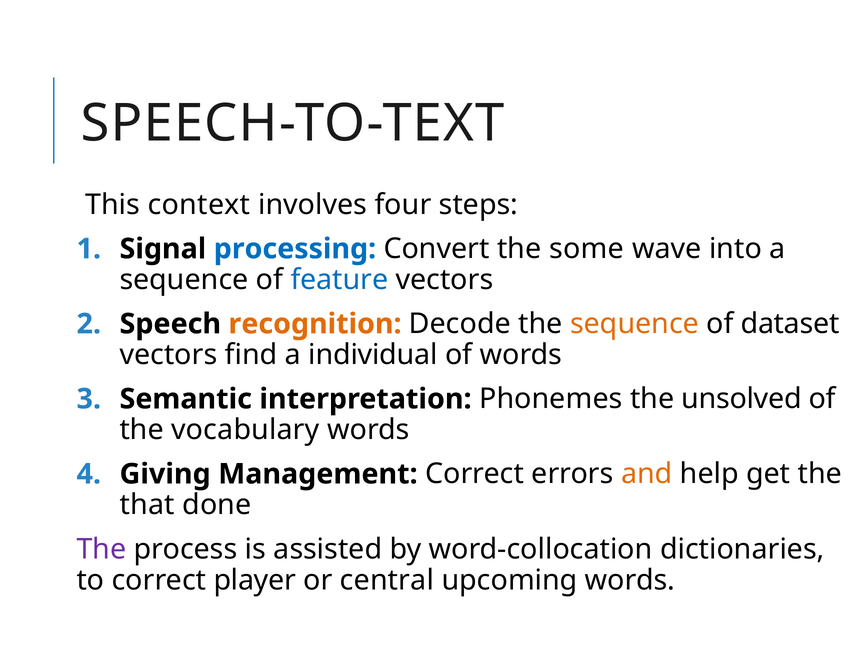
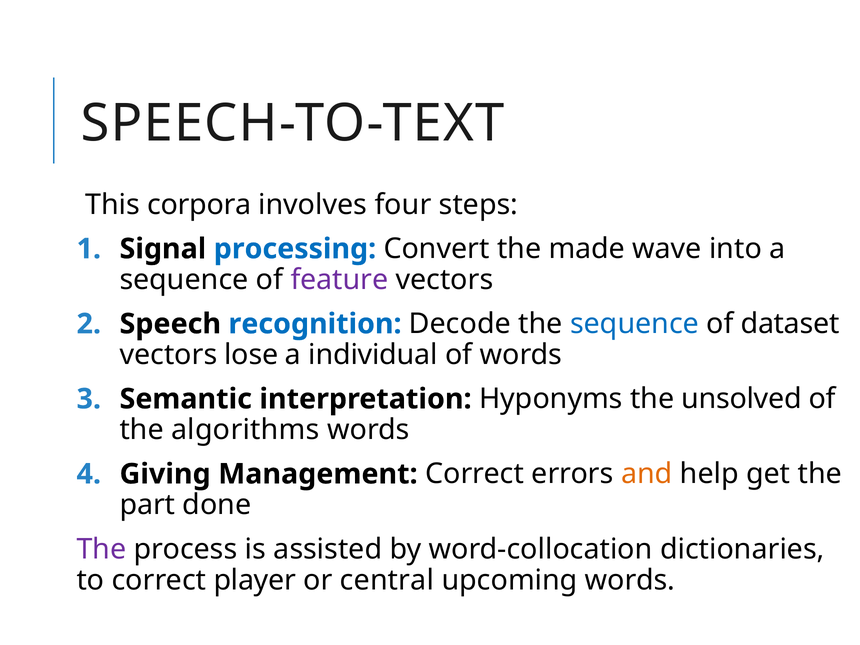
context: context -> corpora (199, 205)
some: some -> made (587, 249)
feature colour: blue -> purple (339, 280)
recognition colour: orange -> blue (315, 324)
sequence colour: orange -> blue (635, 324)
find: find -> lose (251, 355)
Phonemes: Phonemes -> Hyponyms (551, 399)
vocabulary: vocabulary -> algorithms (245, 430)
that: that -> part (147, 505)
